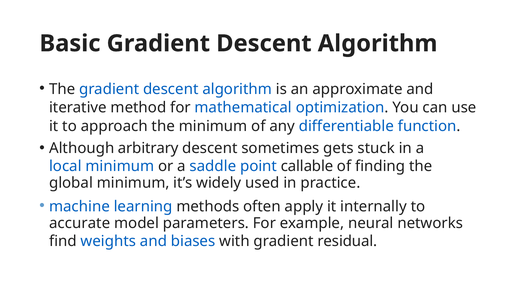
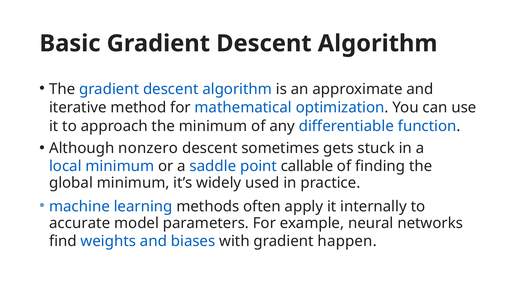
arbitrary: arbitrary -> nonzero (148, 148)
residual: residual -> happen (347, 241)
